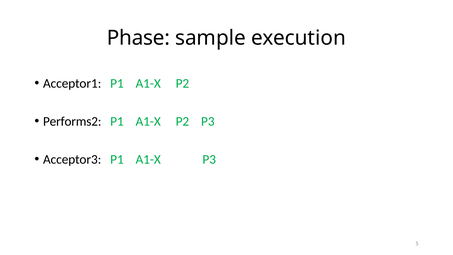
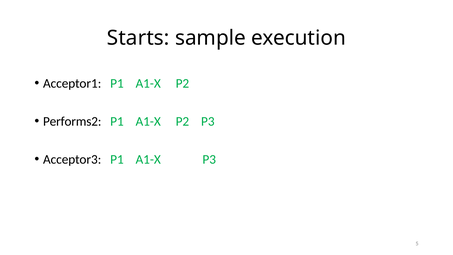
Phase: Phase -> Starts (138, 38)
